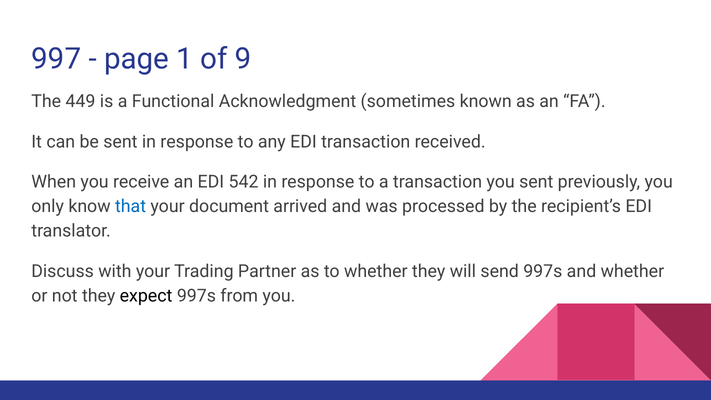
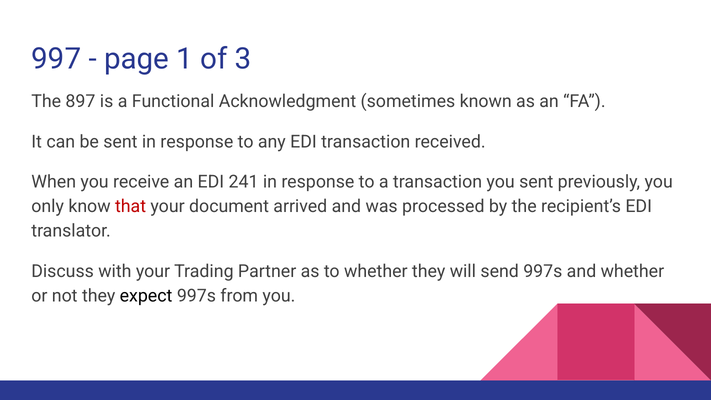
9: 9 -> 3 (243, 59)
449: 449 -> 897 (80, 101)
542: 542 -> 241 (244, 182)
that colour: blue -> red (131, 206)
